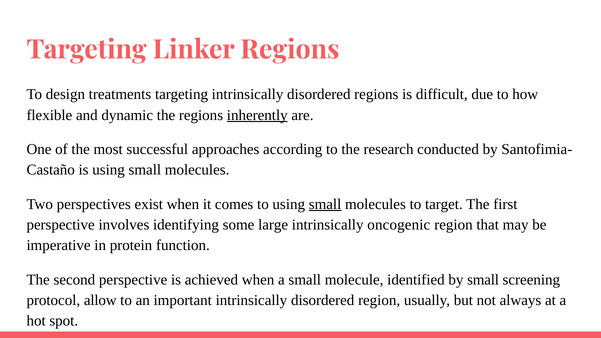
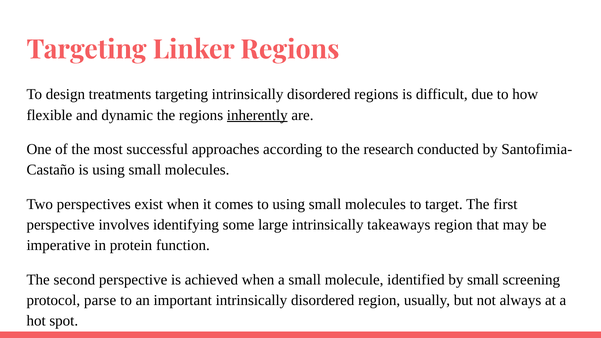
small underline: present -> none (325, 204)
oncogenic: oncogenic -> takeaways (399, 225)
allow: allow -> parse (100, 300)
